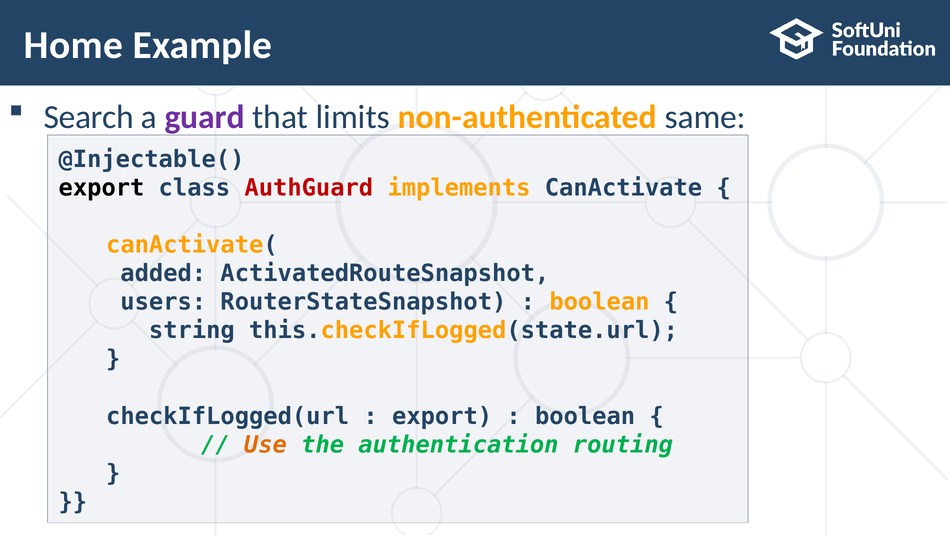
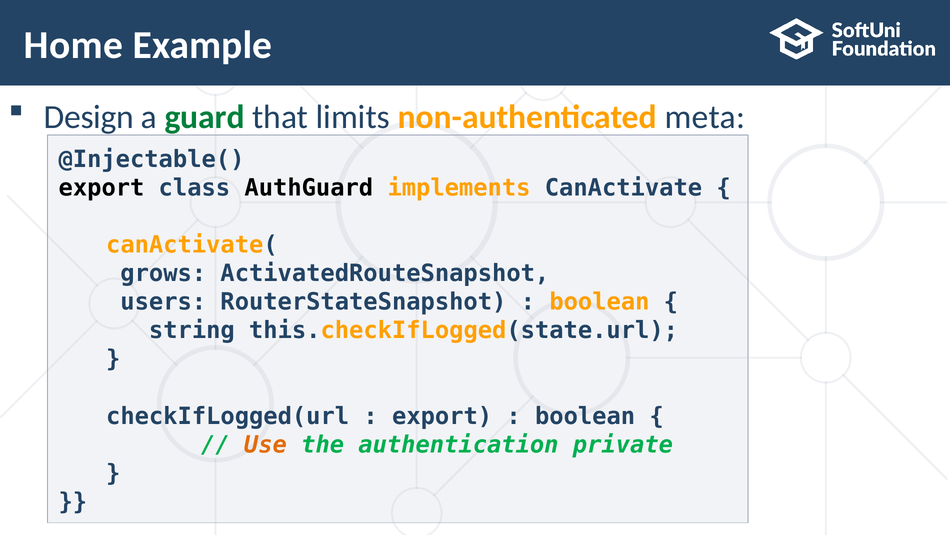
Search: Search -> Design (89, 117)
guard colour: purple -> green (205, 117)
same: same -> meta (705, 117)
AuthGuard colour: red -> black (309, 188)
added: added -> grows (163, 273)
routing: routing -> private (623, 444)
